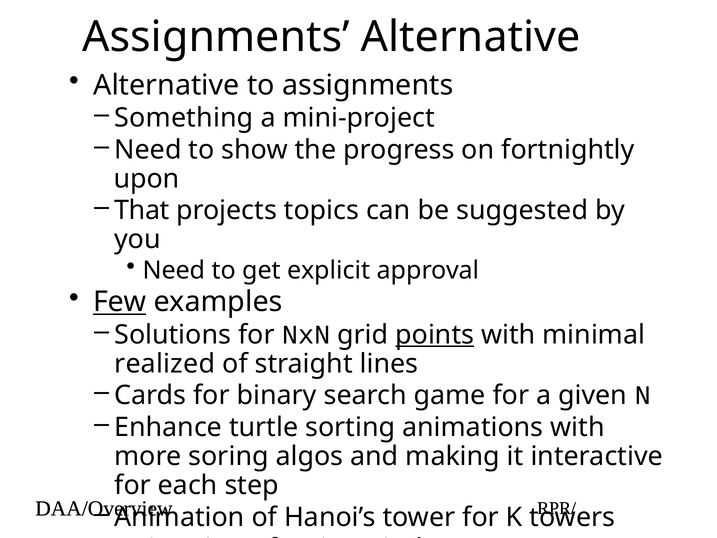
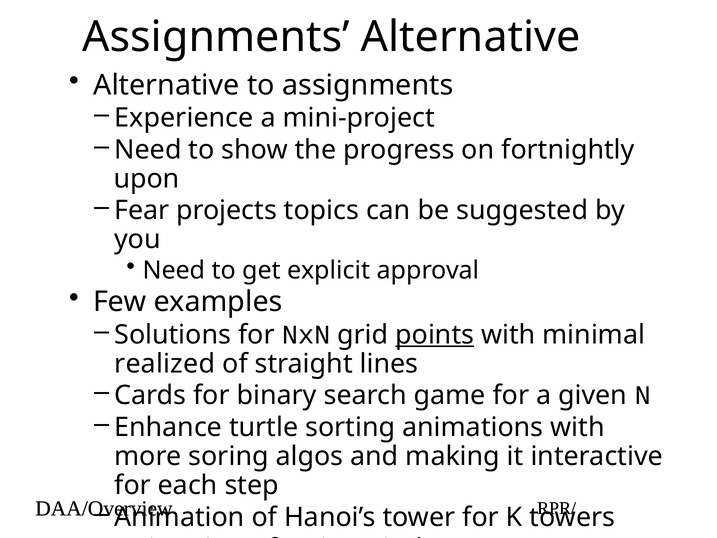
Something: Something -> Experience (184, 118)
That: That -> Fear (142, 210)
Few underline: present -> none (120, 302)
